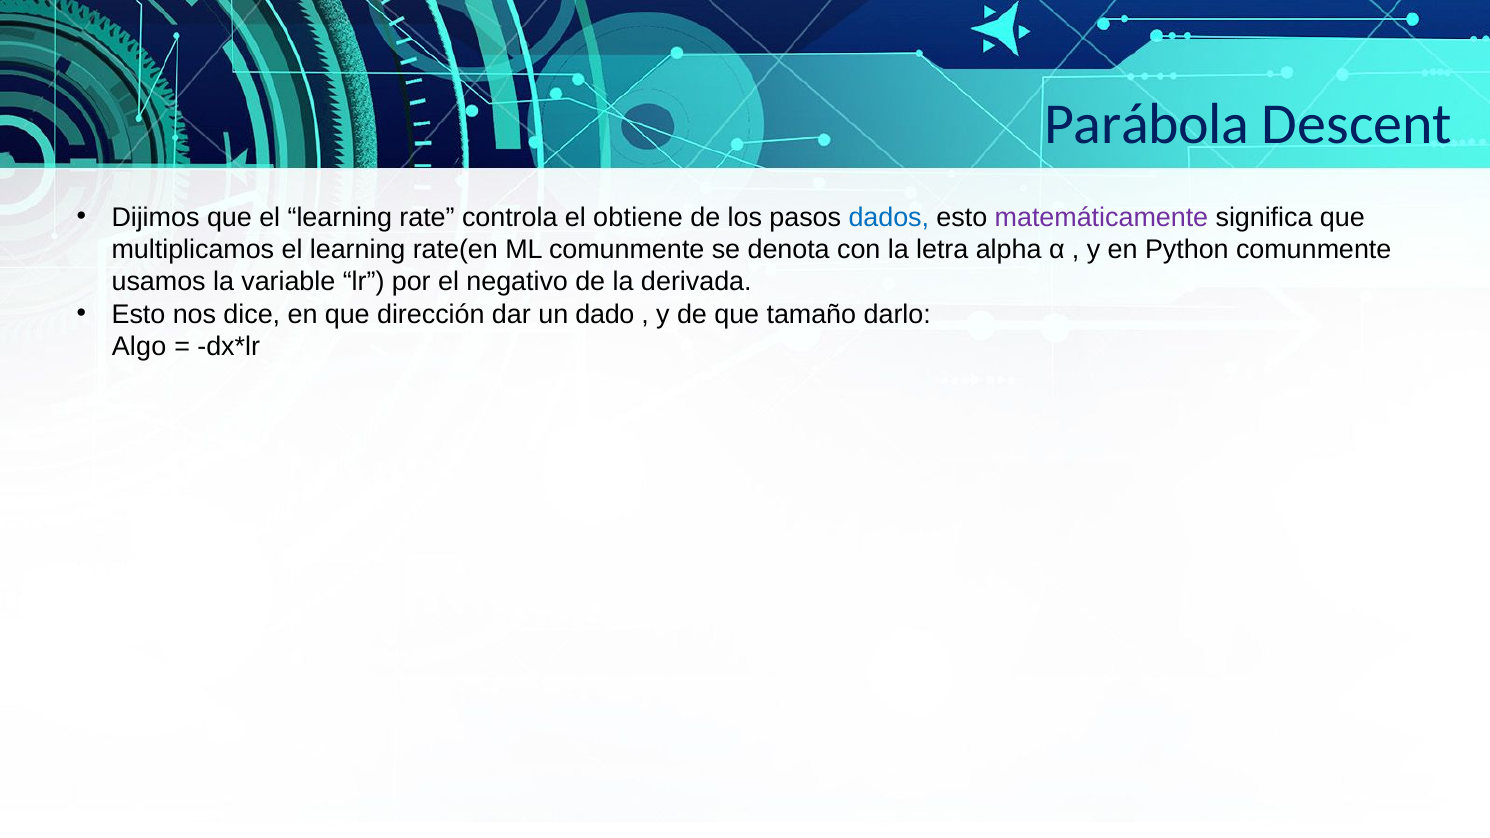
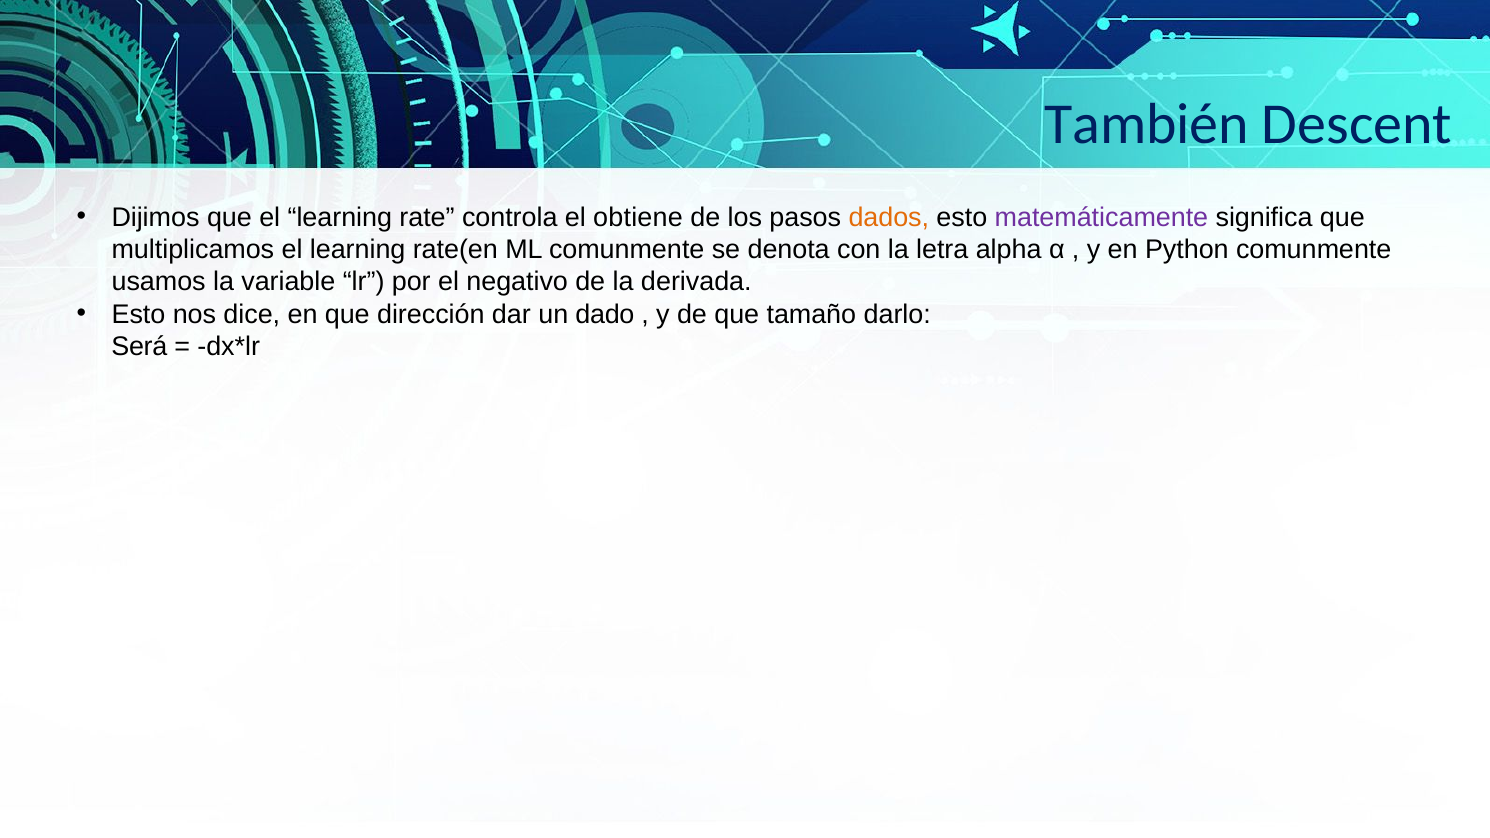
Parábola: Parábola -> También (1147, 124)
dados colour: blue -> orange (889, 217)
Algo: Algo -> Será (139, 347)
